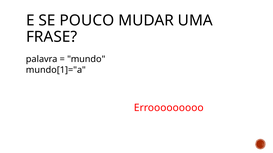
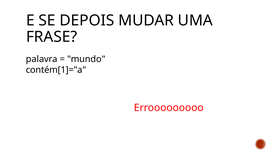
POUCO: POUCO -> DEPOIS (87, 20)
mundo[1]="a: mundo[1]="a -> contém[1]="a (56, 70)
